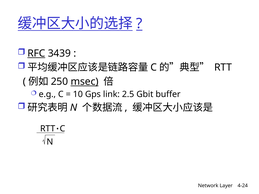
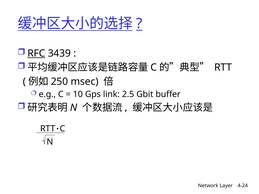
msec underline: present -> none (85, 82)
